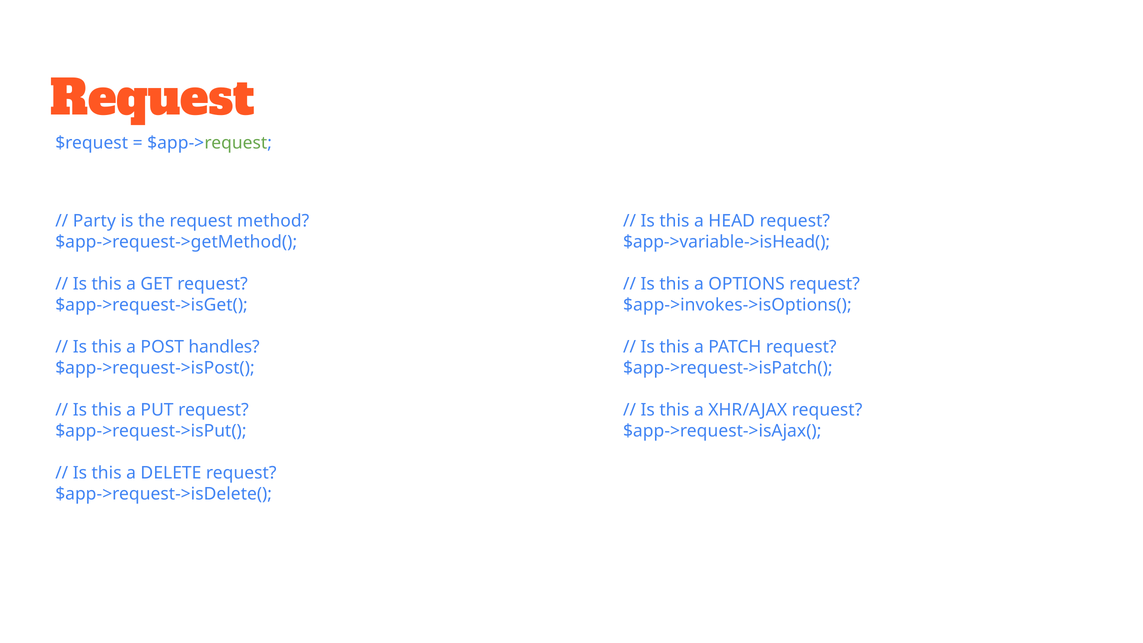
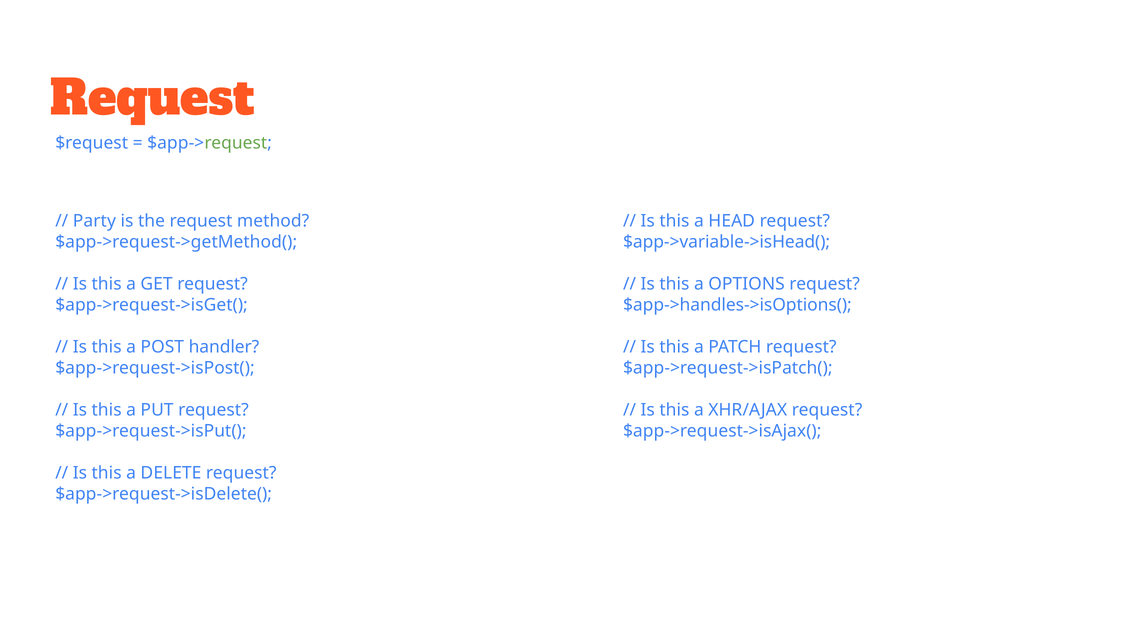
$app->invokes->isOptions(: $app->invokes->isOptions( -> $app->handles->isOptions( (737, 305)
handles: handles -> handler (224, 347)
